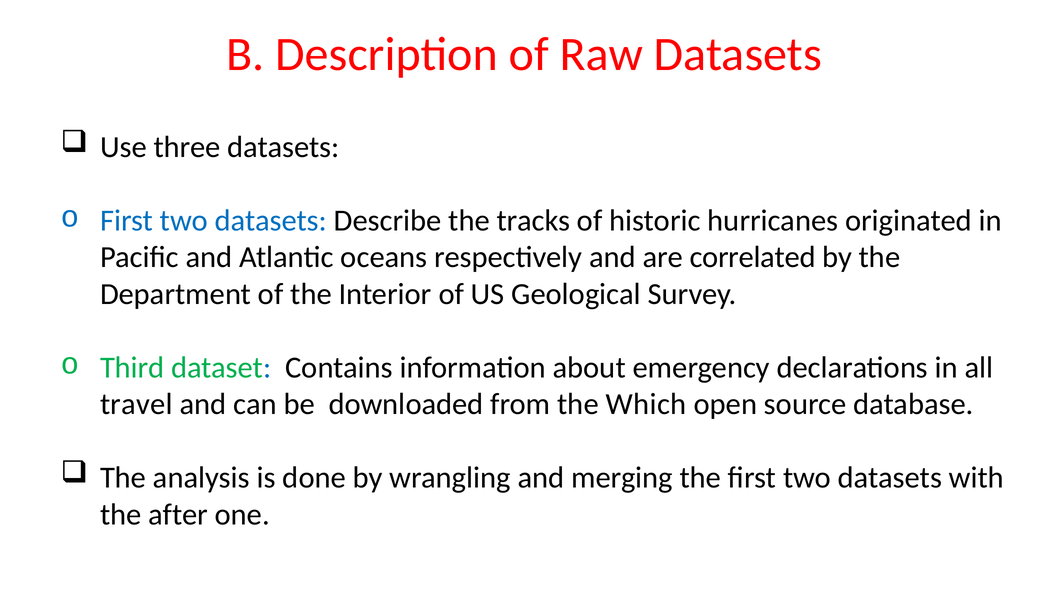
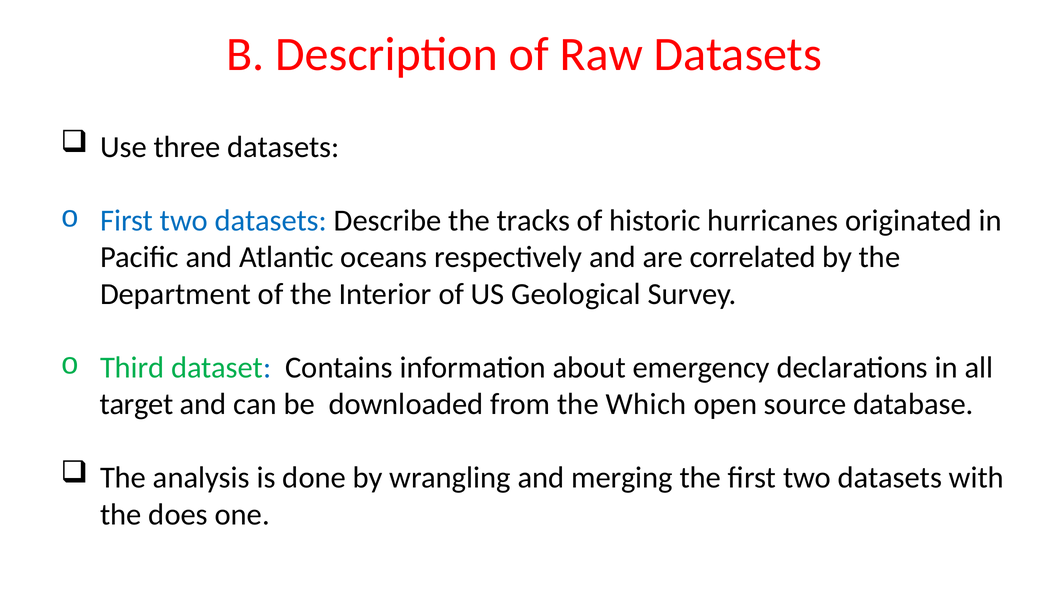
travel: travel -> target (137, 404)
after: after -> does (178, 515)
